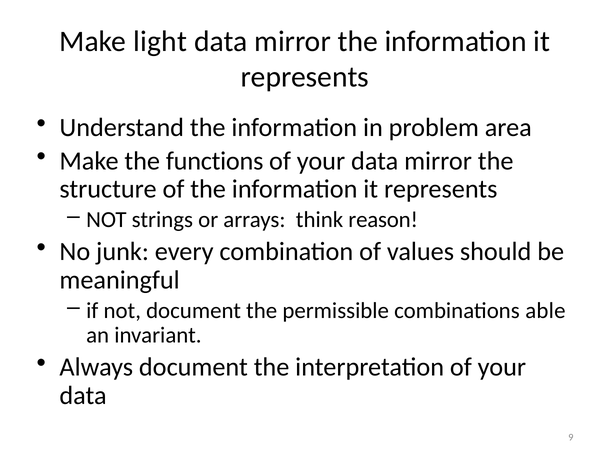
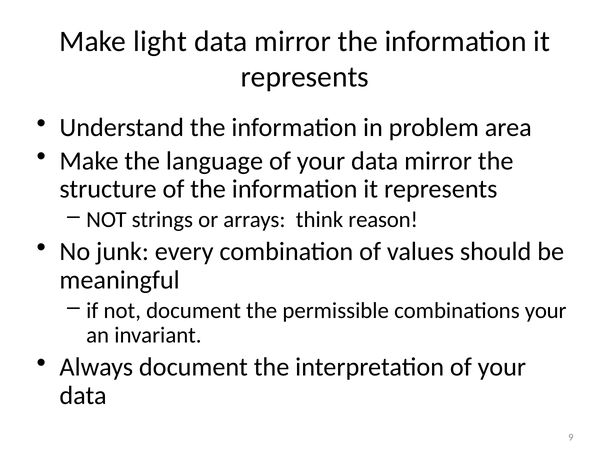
functions: functions -> language (215, 161)
combinations able: able -> your (546, 310)
